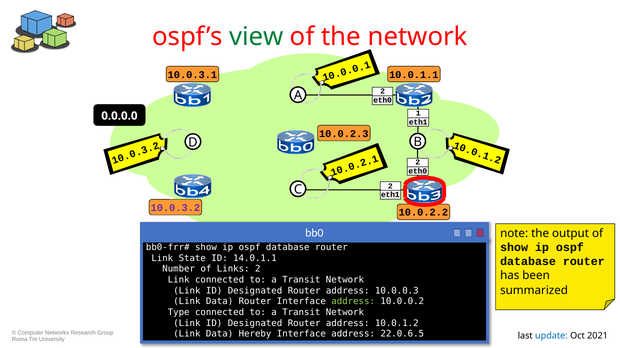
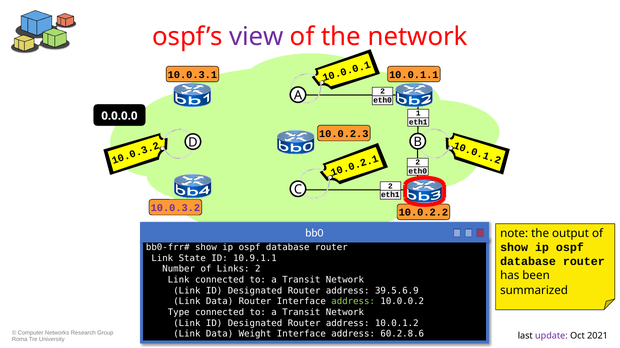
view colour: green -> purple (256, 37)
14.0.1.1: 14.0.1.1 -> 10.9.1.1 (255, 259)
10.0.0.3: 10.0.0.3 -> 39.5.6.9 (397, 291)
Hereby: Hereby -> Weight (255, 335)
22.0.6.5: 22.0.6.5 -> 60.2.8.6 (402, 335)
update colour: blue -> purple (551, 337)
